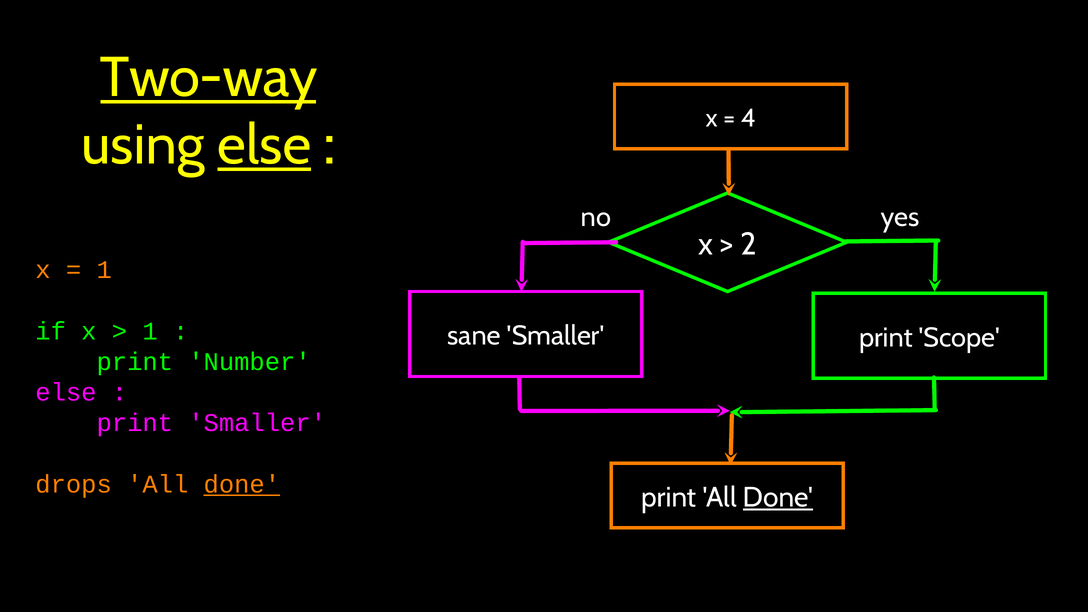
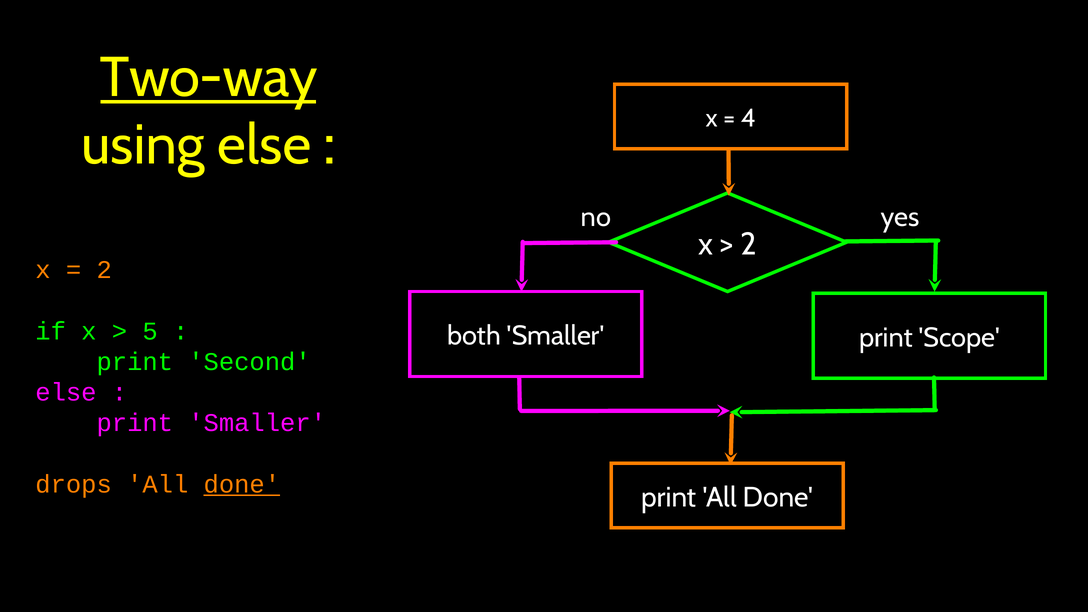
else underline: present -> none (264, 145)
1: 1 -> 2 (104, 270)
1: 1 -> 5 (150, 331)
sane: sane -> both (474, 336)
Number: Number -> Second (249, 362)
Done underline: present -> none (778, 497)
